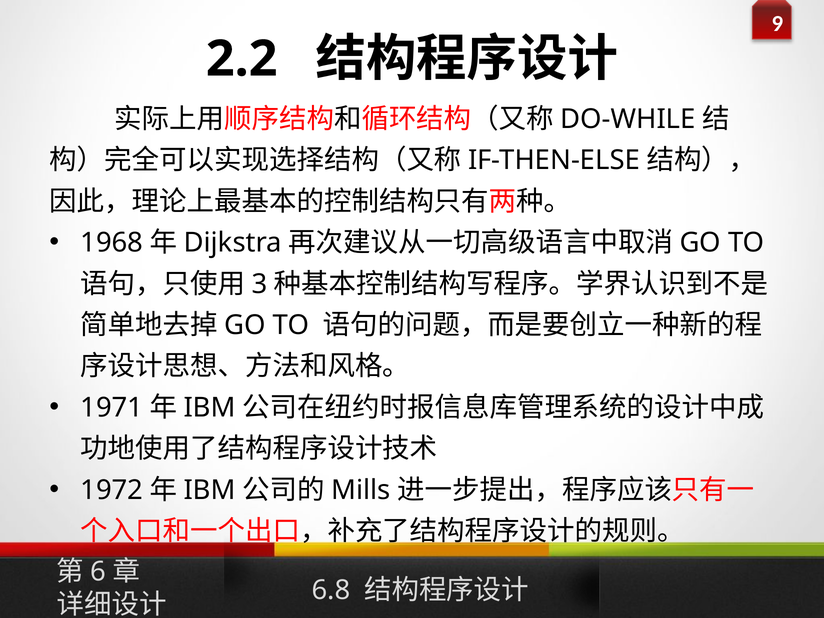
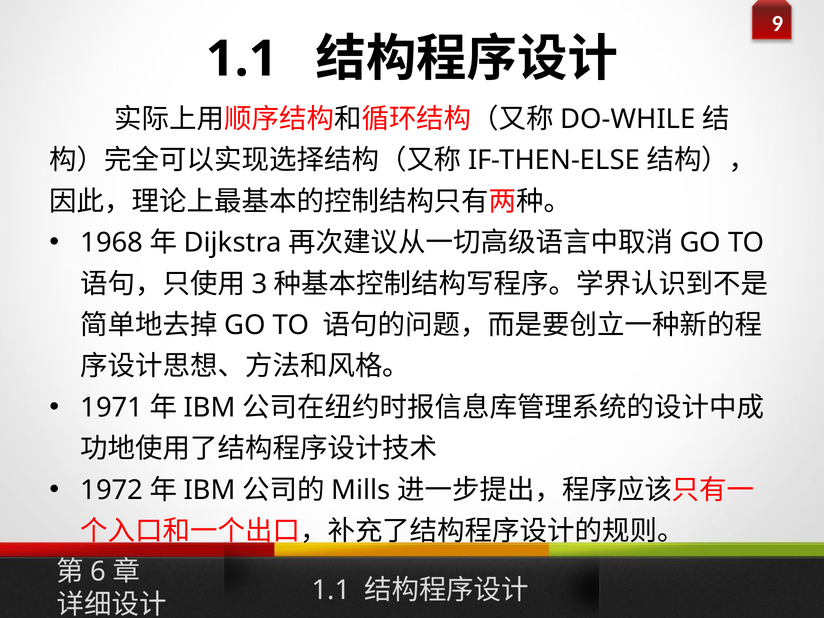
2.2: 2.2 -> 1.1 (242, 59)
6.8: 6.8 -> 1.1 (331, 590)
